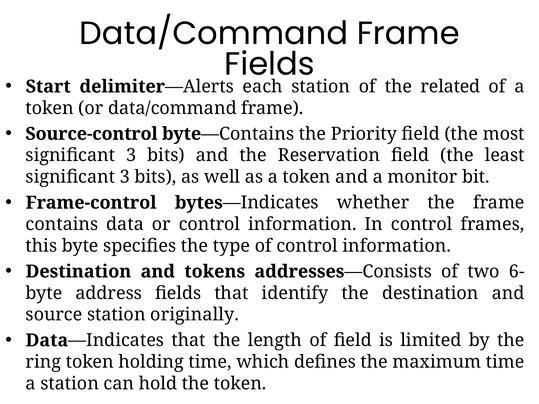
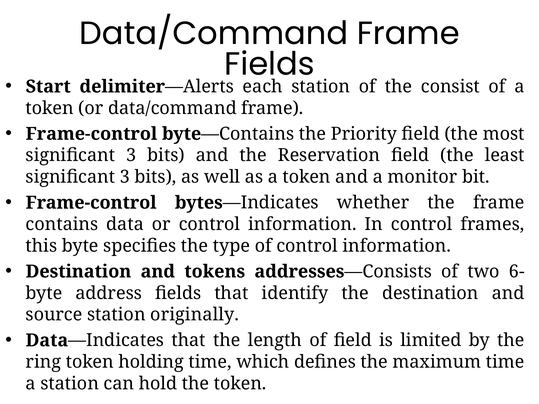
related: related -> consist (450, 87)
Source-control: Source-control -> Frame-control (91, 134)
